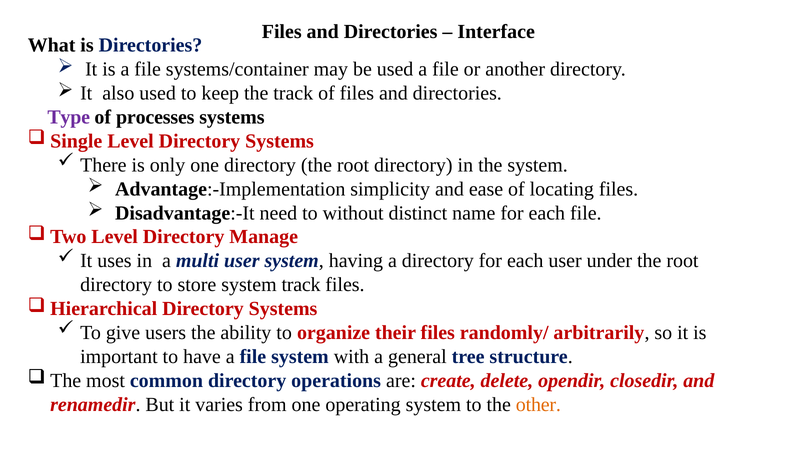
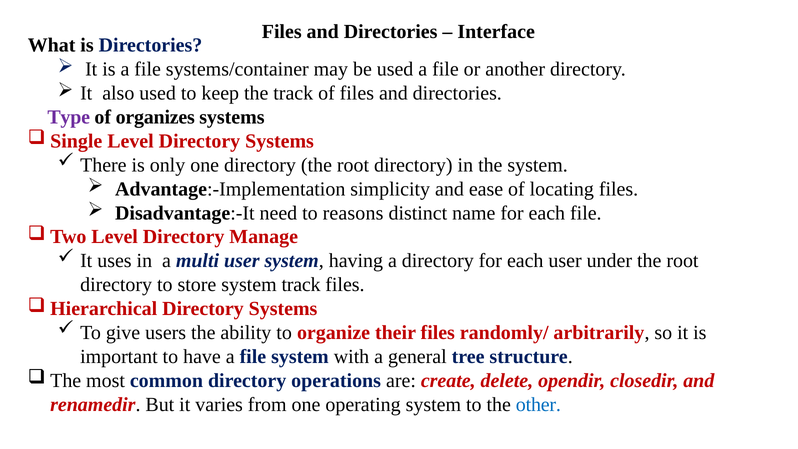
processes: processes -> organizes (155, 117)
without: without -> reasons (353, 213)
other colour: orange -> blue (538, 404)
